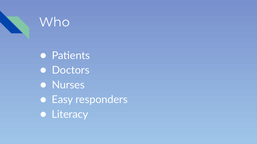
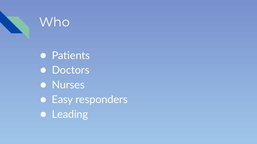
Literacy: Literacy -> Leading (70, 115)
